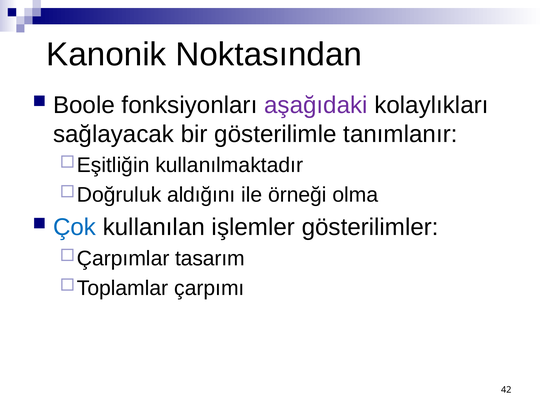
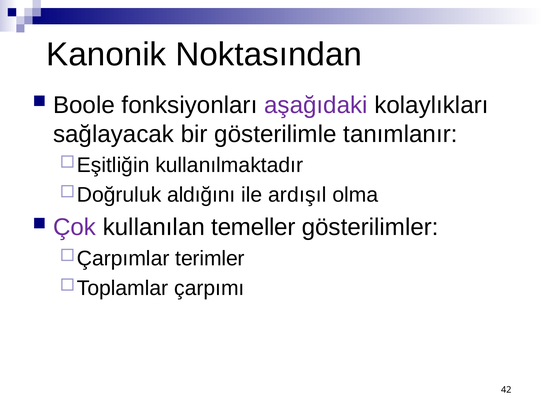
örneği: örneği -> ardışıl (297, 195)
Çok colour: blue -> purple (75, 227)
işlemler: işlemler -> temeller (253, 227)
tasarım: tasarım -> terimler (210, 258)
